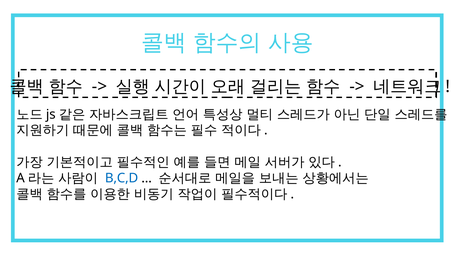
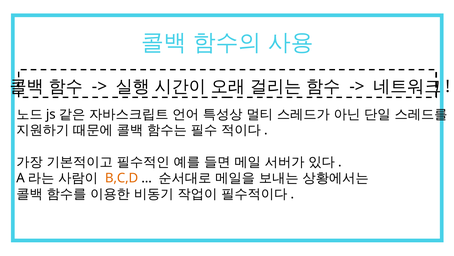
B,C,D colour: blue -> orange (122, 178)
